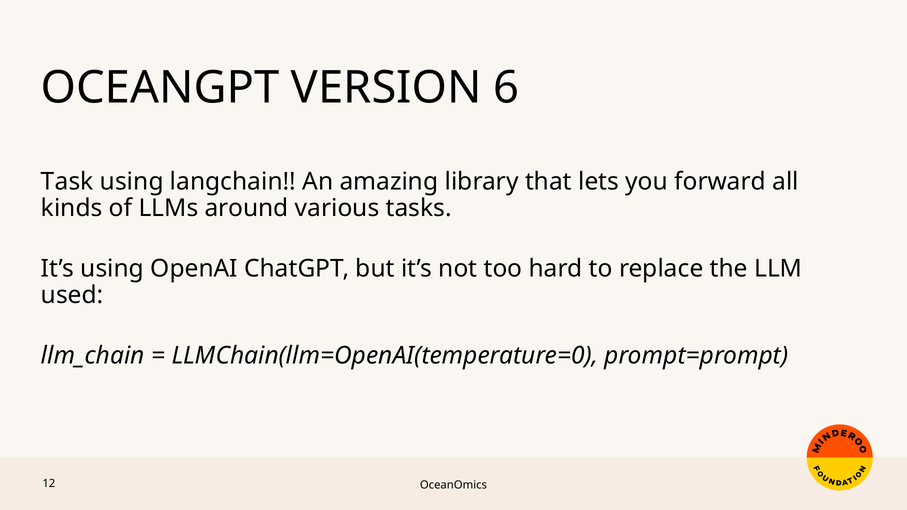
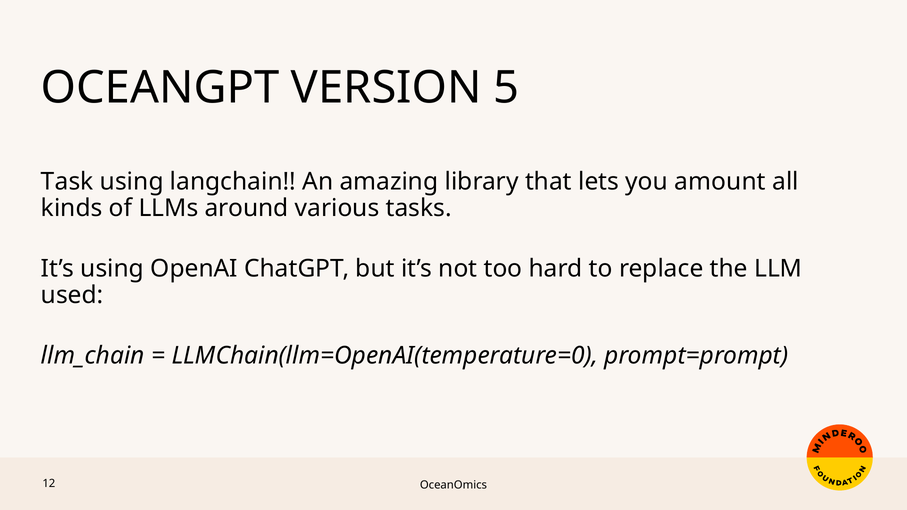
6: 6 -> 5 (506, 88)
forward: forward -> amount (720, 182)
